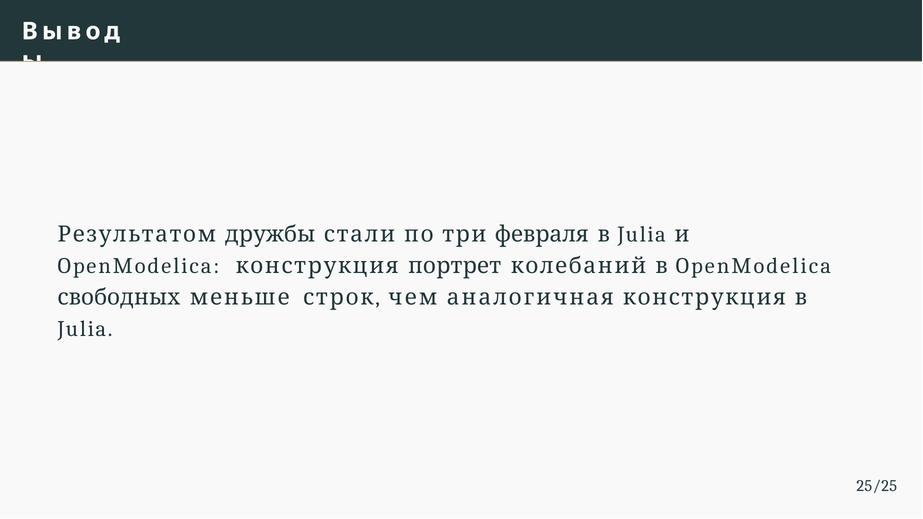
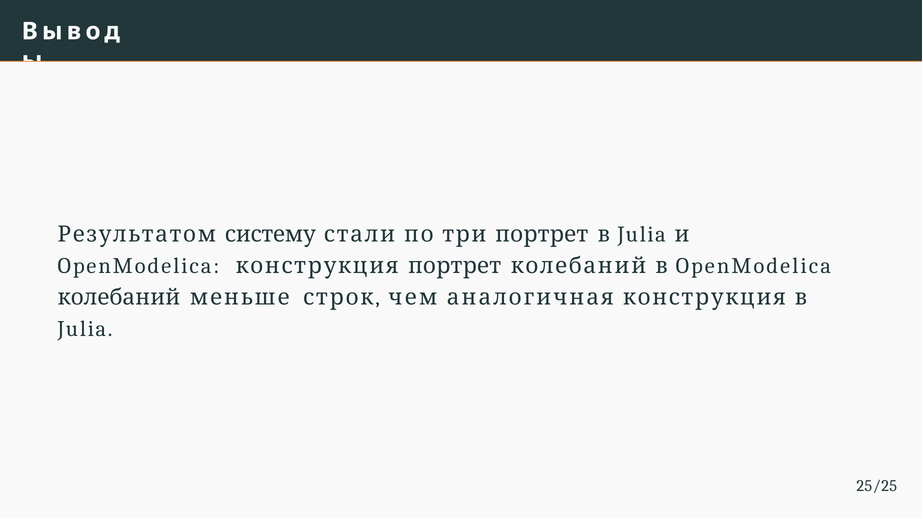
дружбы: дружбы -> систему (270, 234)
три февраля: февраля -> портрет (542, 234)
свободных: свободных -> колебаний (119, 298)
